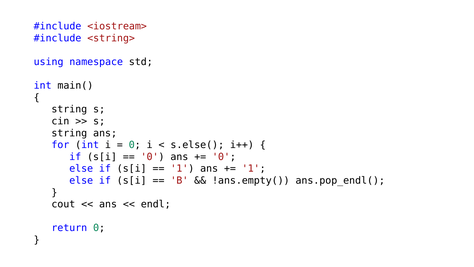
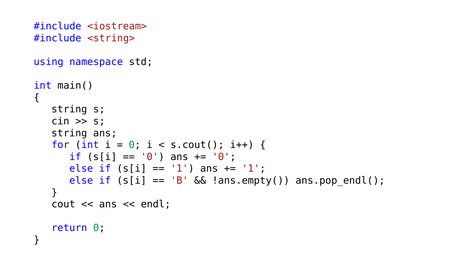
s.else(: s.else( -> s.cout( (197, 145)
